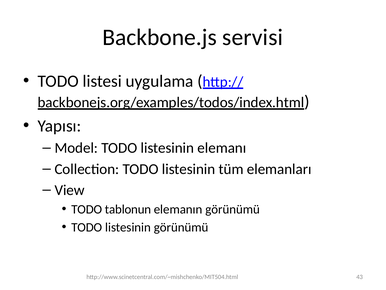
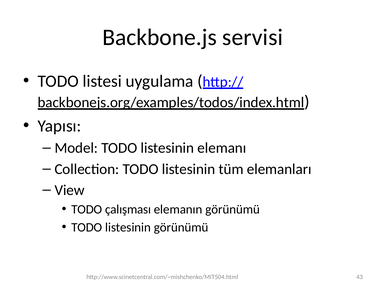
tablonun: tablonun -> çalışması (128, 209)
